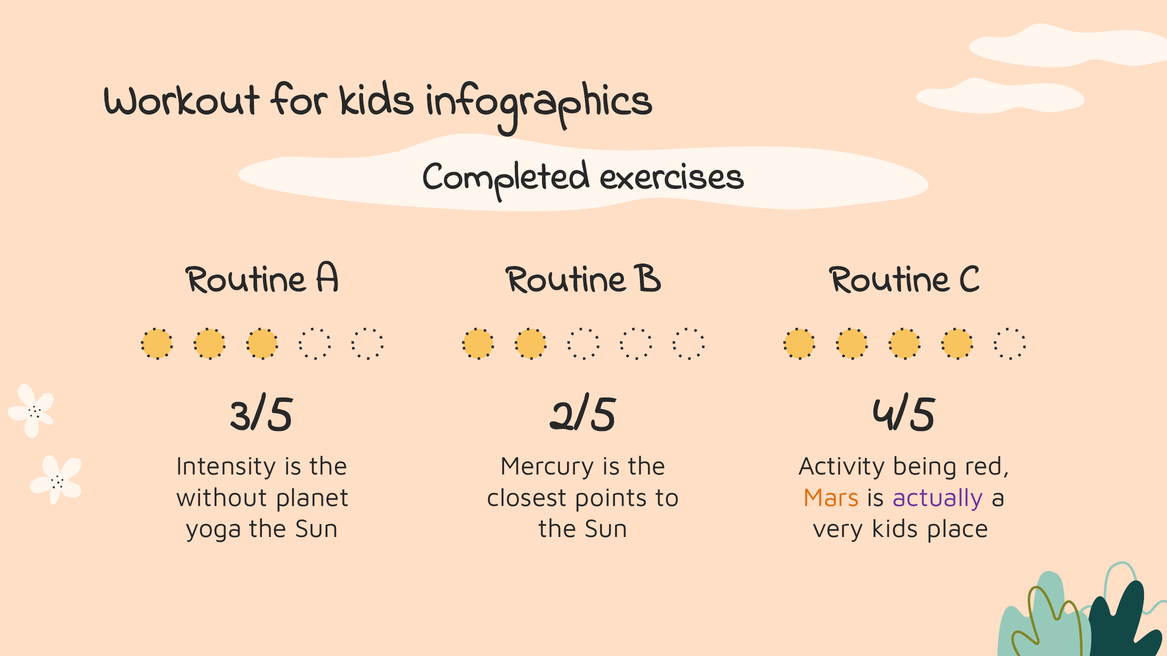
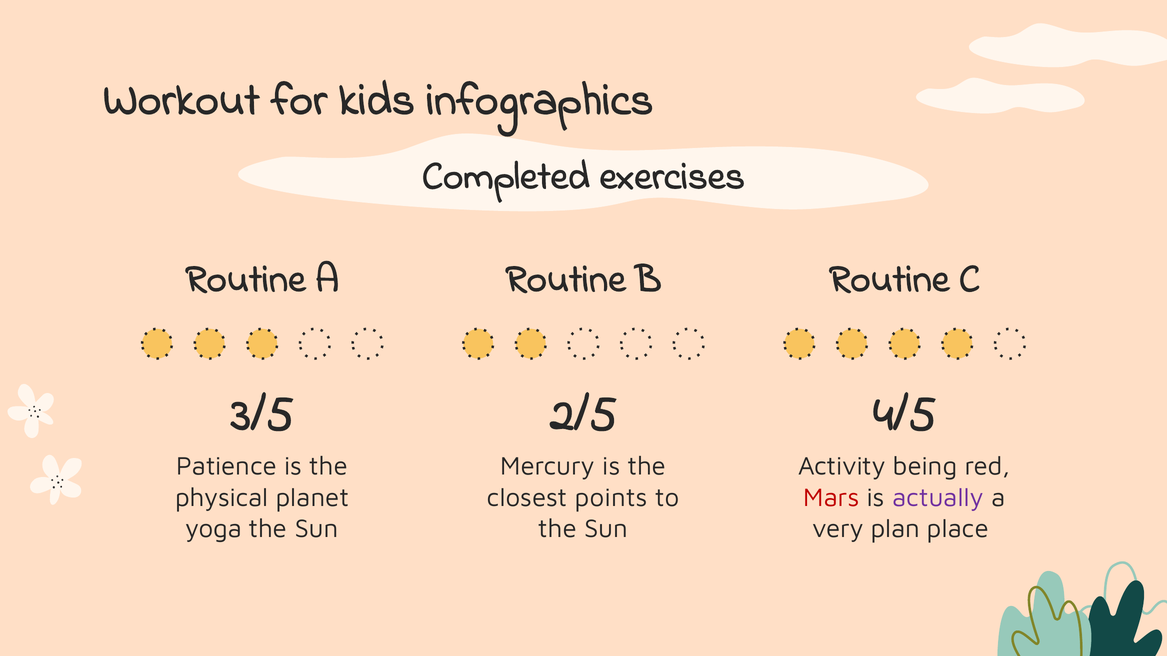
Intensity: Intensity -> Patience (226, 467)
without: without -> physical (222, 498)
Mars colour: orange -> red (831, 498)
very kids: kids -> plan (895, 529)
